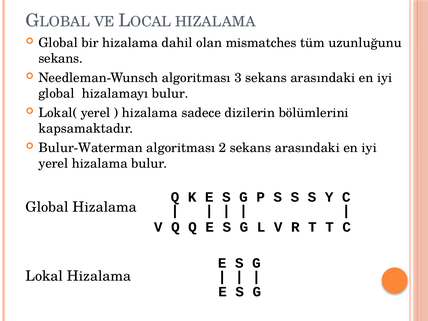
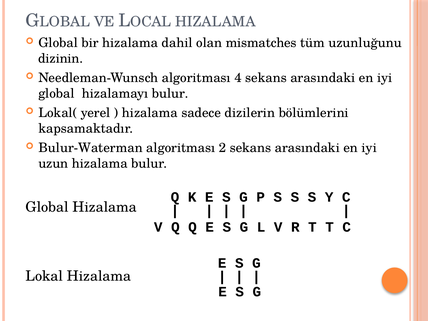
sekans: sekans -> dizinin (61, 59)
3: 3 -> 4 (238, 78)
yerel: yerel -> uzun (53, 163)
